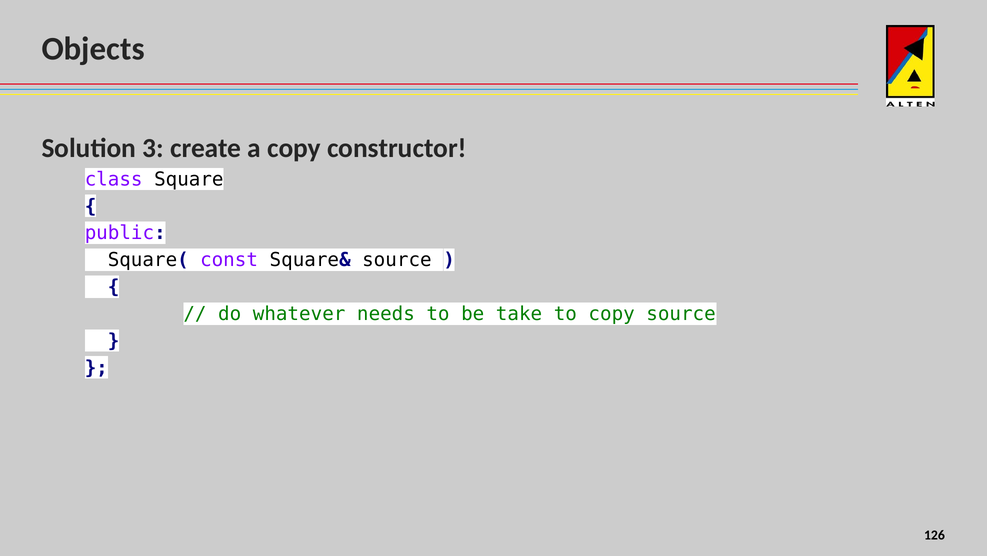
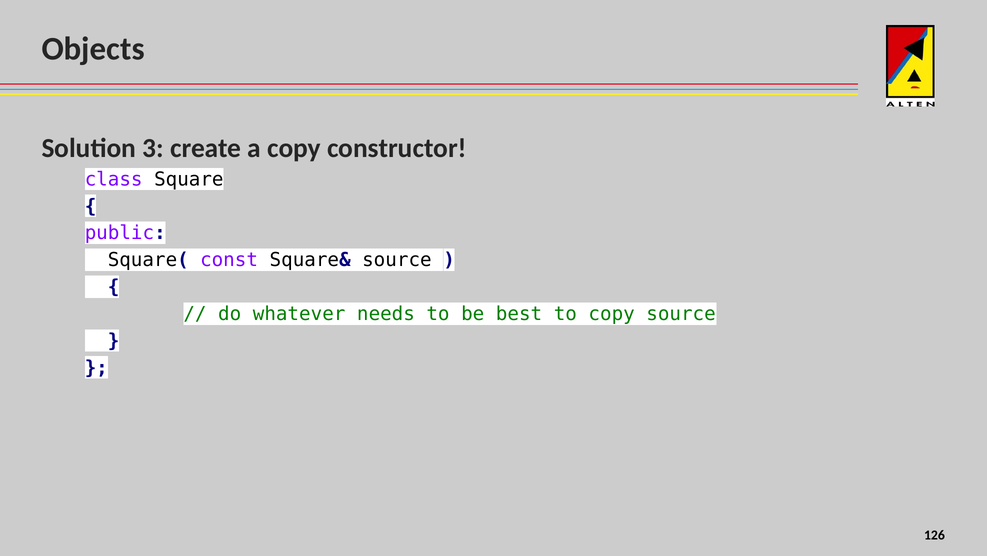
take: take -> best (519, 314)
